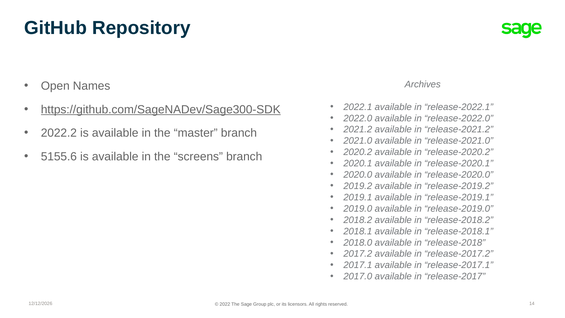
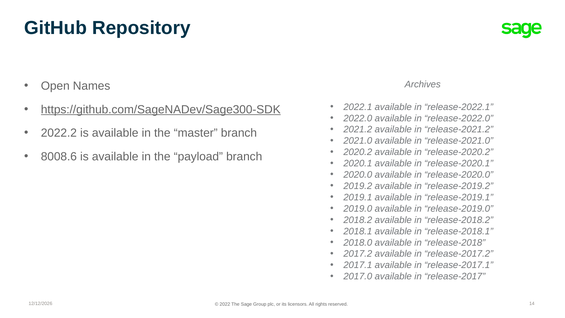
5155.6: 5155.6 -> 8008.6 (59, 157)
screens: screens -> payload (198, 157)
